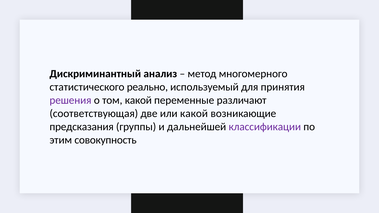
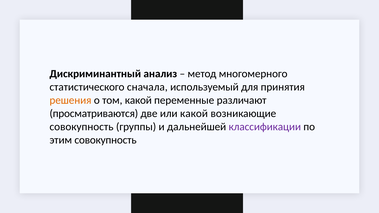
реально: реально -> сначала (147, 87)
решения colour: purple -> orange (70, 100)
соответствующая: соответствующая -> просматриваются (94, 114)
предсказания: предсказания -> совокупность (82, 127)
